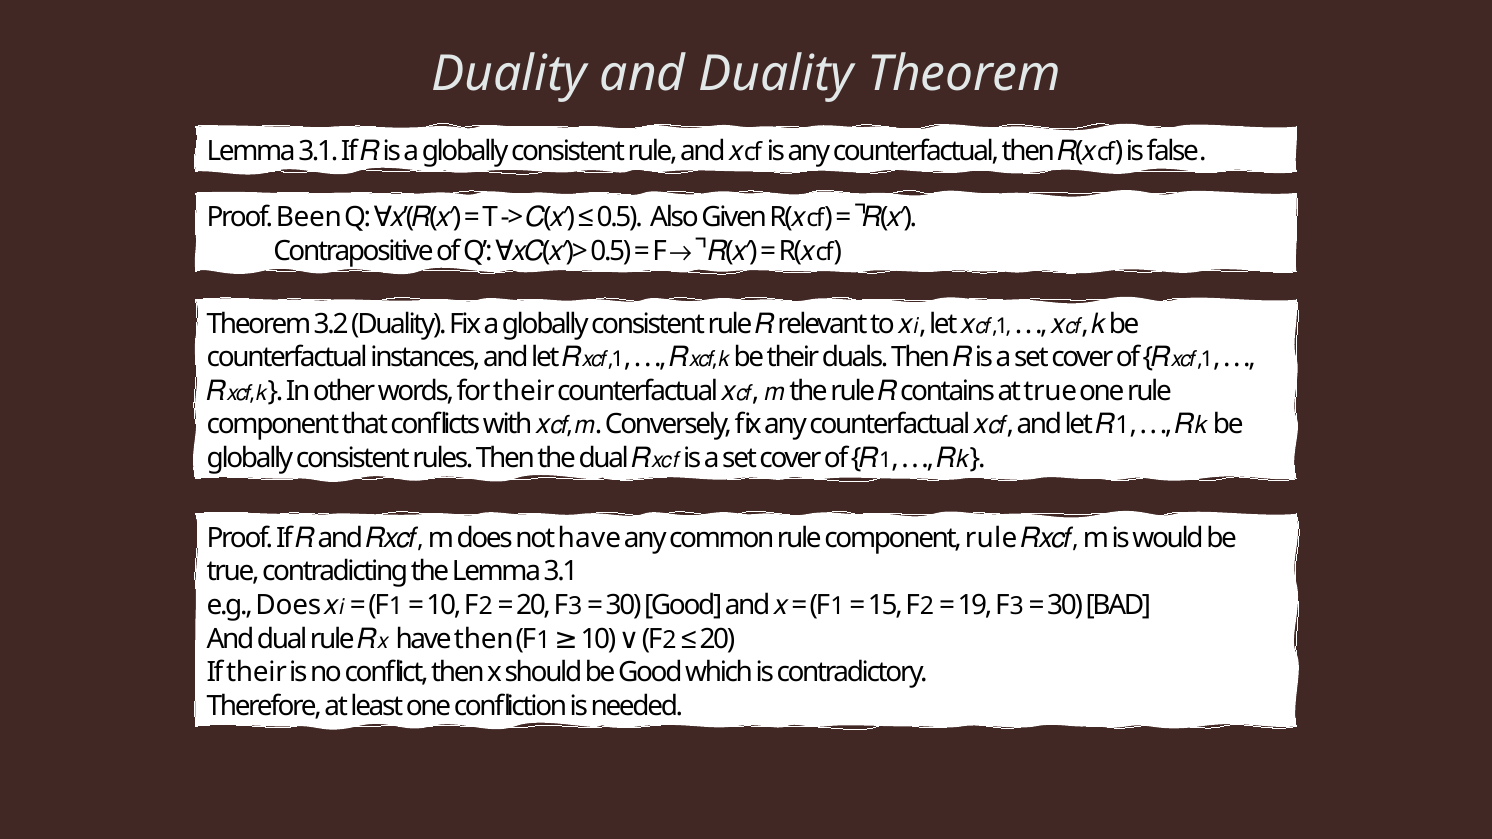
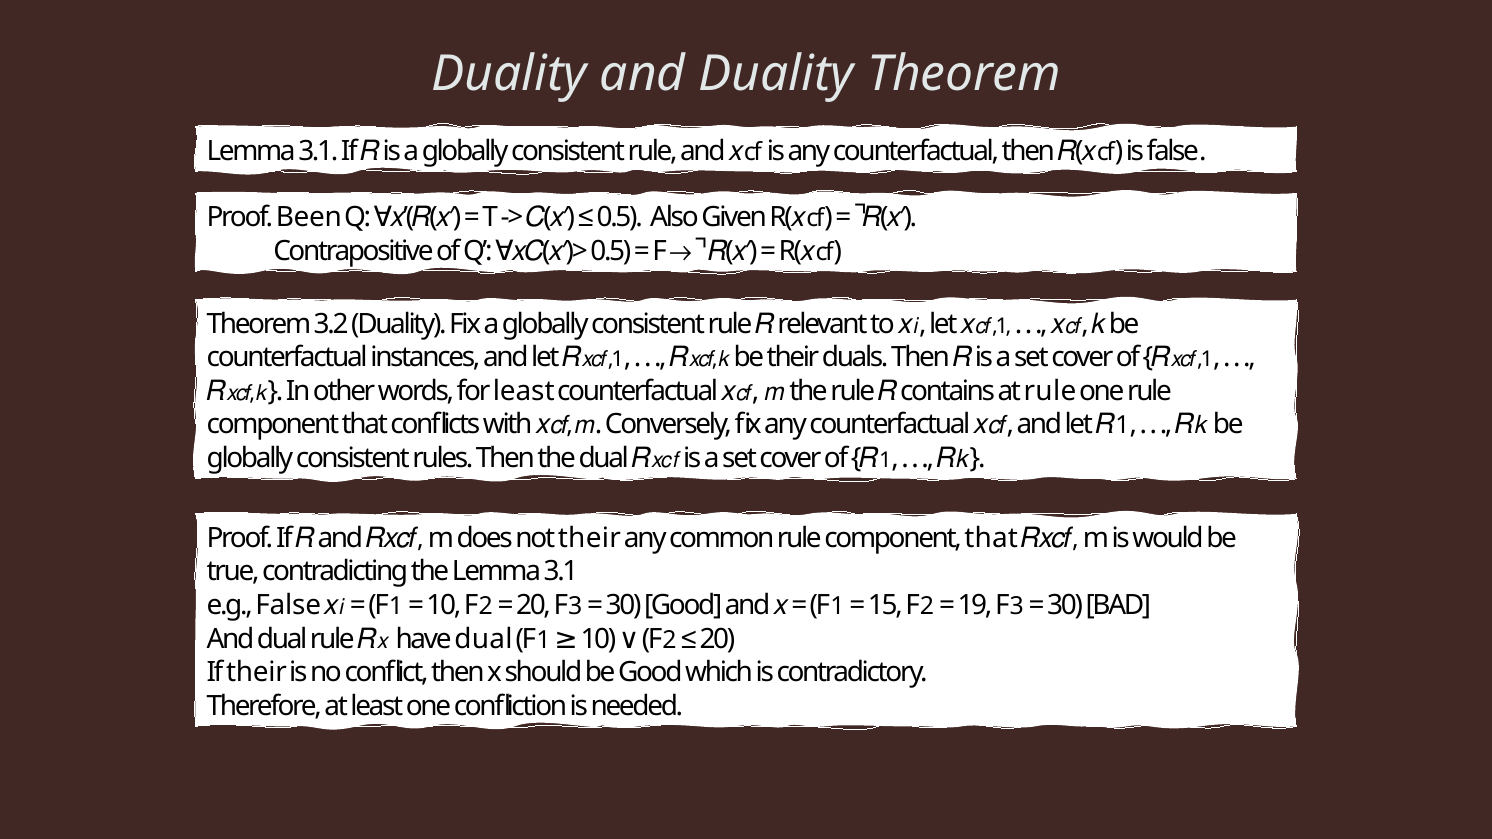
for their: their -> least (524, 391)
at true: true -> rule (1050, 391)
not have: have -> their (589, 538)
rule component rule: rule -> that (991, 538)
e.g Does: Does -> False (288, 605)
have then: then -> dual (483, 639)
